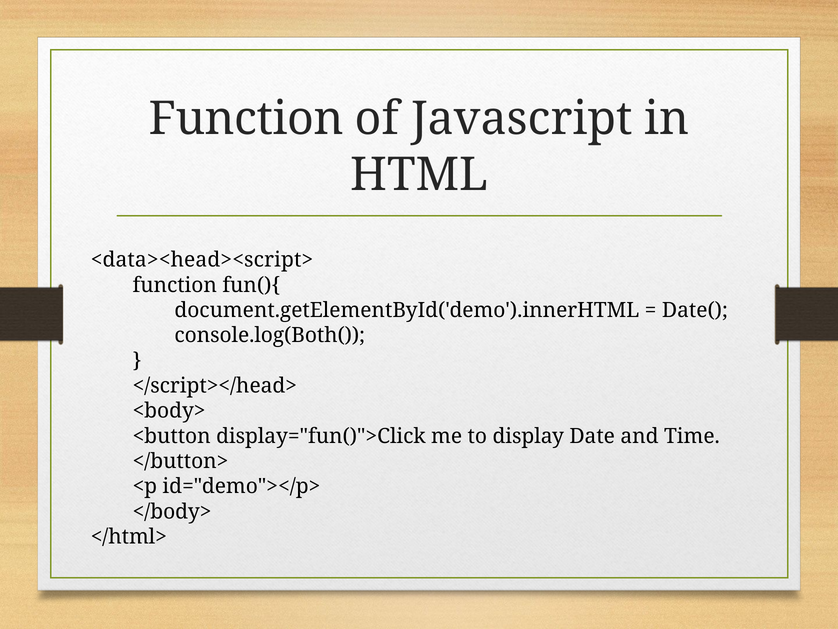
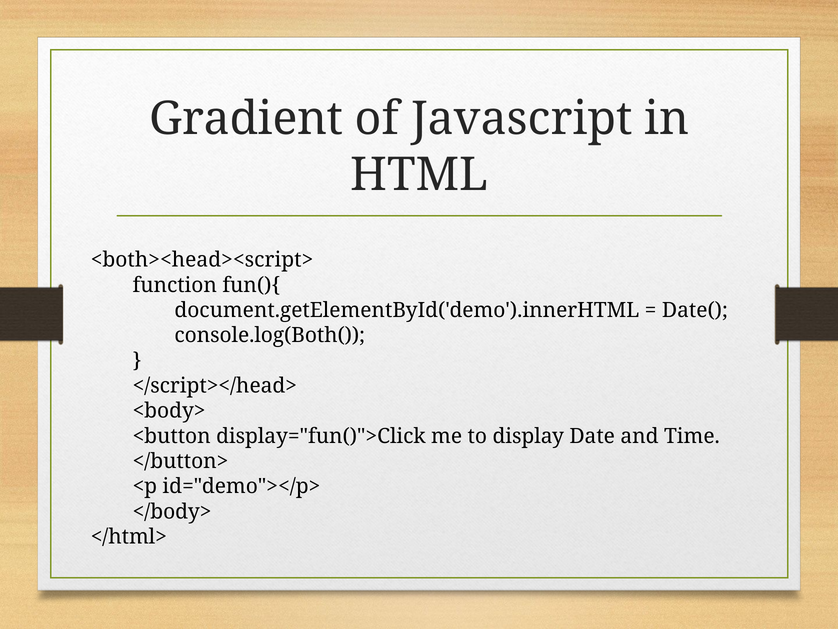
Function: Function -> Gradient (246, 119)
<data><head><script>: <data><head><script> -> <both><head><script> (202, 260)
